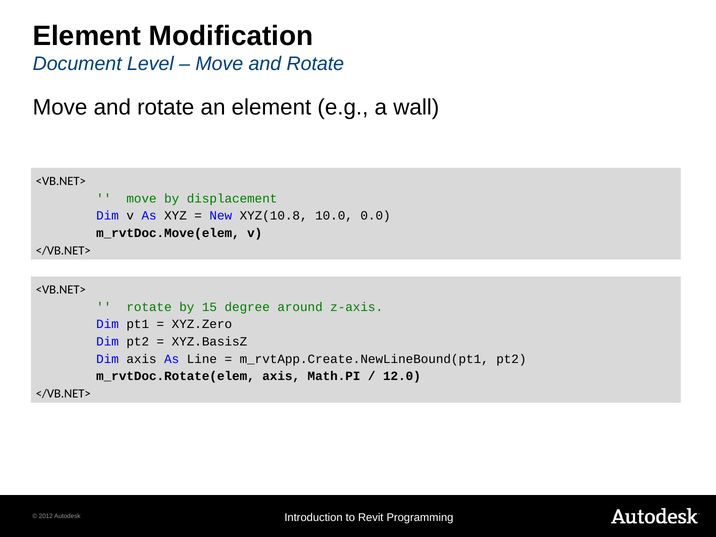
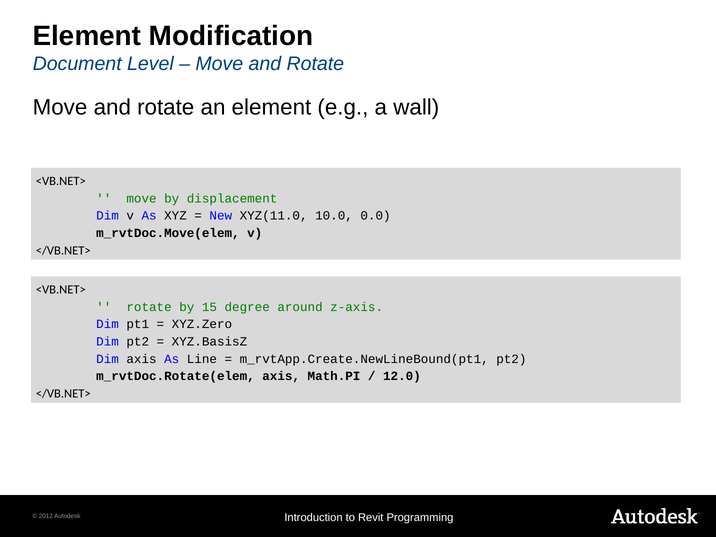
XYZ(10.8: XYZ(10.8 -> XYZ(11.0 (274, 216)
